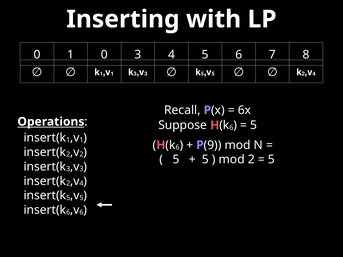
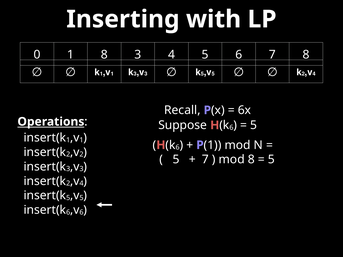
1 0: 0 -> 8 (104, 55)
9: 9 -> 1 (213, 145)
5: 5 -> 7 (205, 160)
mod 2: 2 -> 8 (251, 160)
